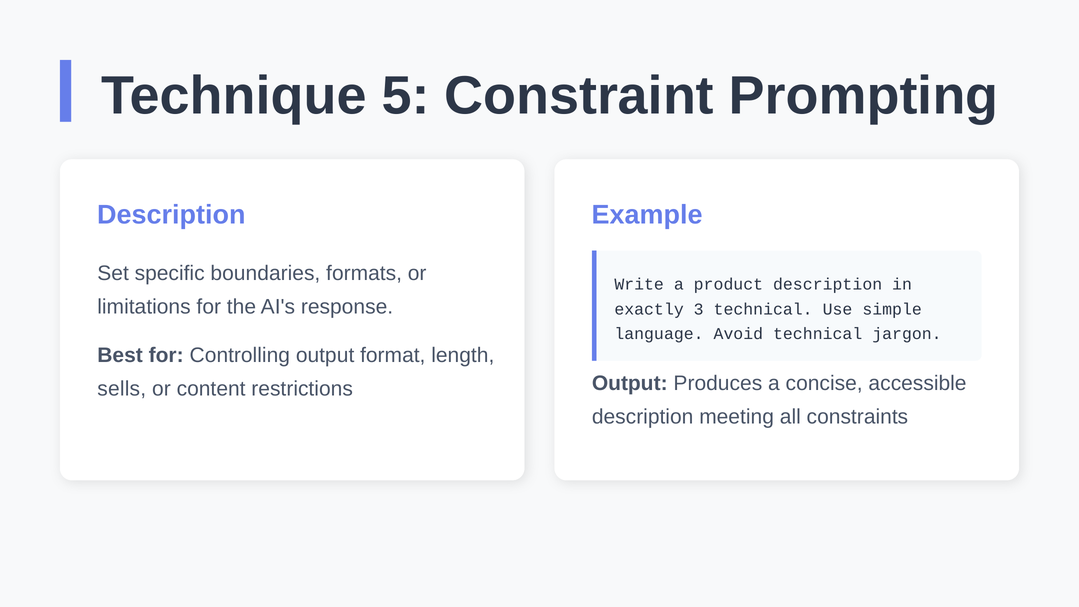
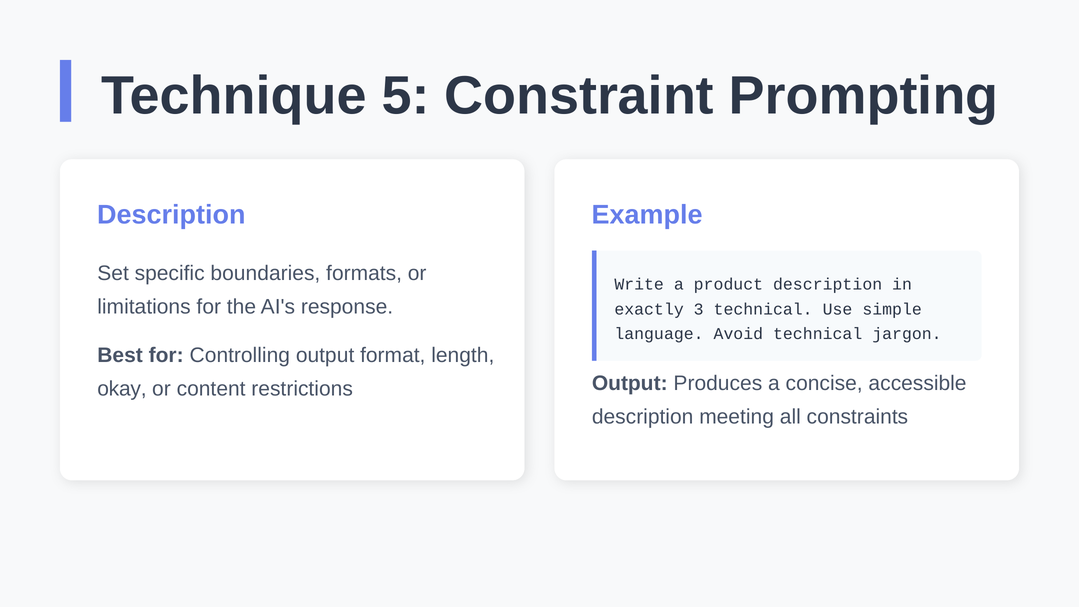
sells: sells -> okay (122, 389)
